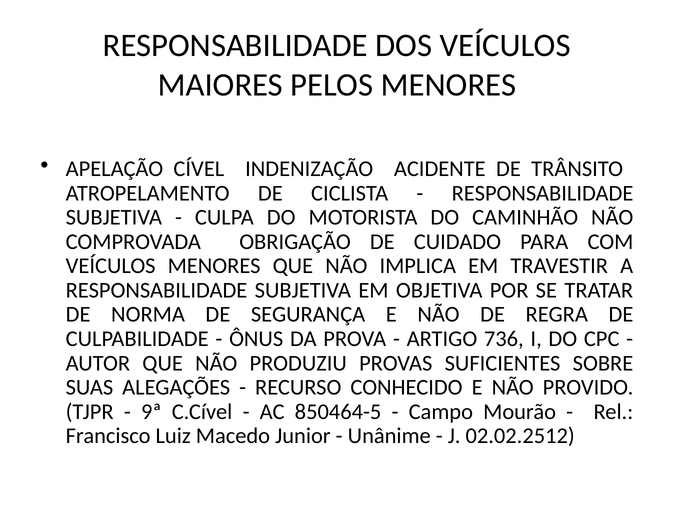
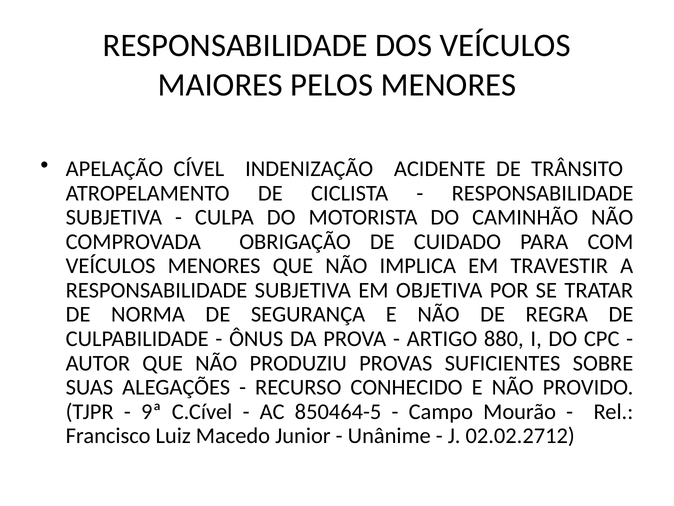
736: 736 -> 880 (504, 338)
02.02.2512: 02.02.2512 -> 02.02.2712 (520, 436)
